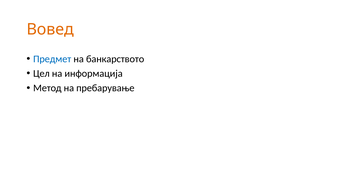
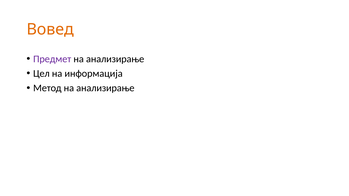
Предмет colour: blue -> purple (52, 59)
банкарството: банкарството -> анализирање (115, 59)
Метод на пребарување: пребарување -> анализирање (105, 88)
